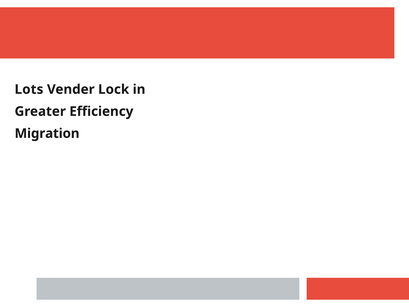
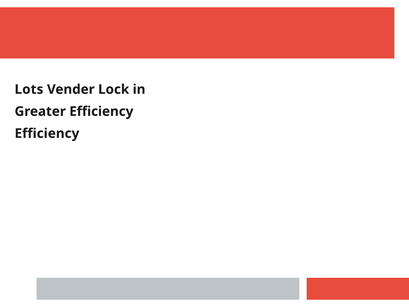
Migration: Migration -> Efficiency (47, 133)
